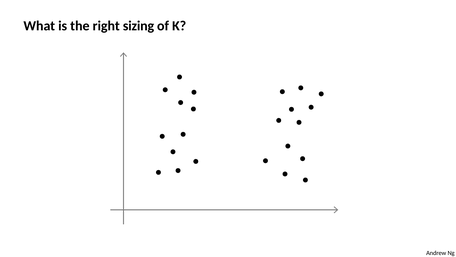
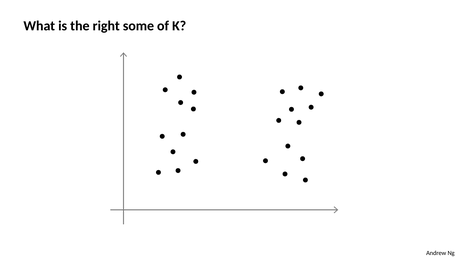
sizing: sizing -> some (138, 26)
